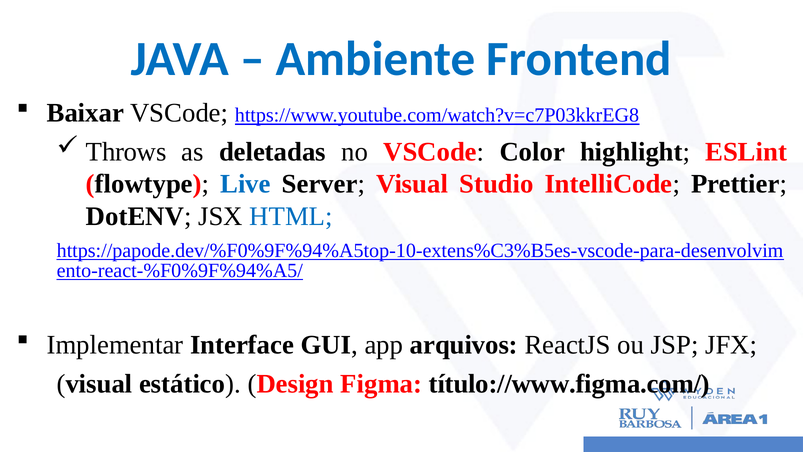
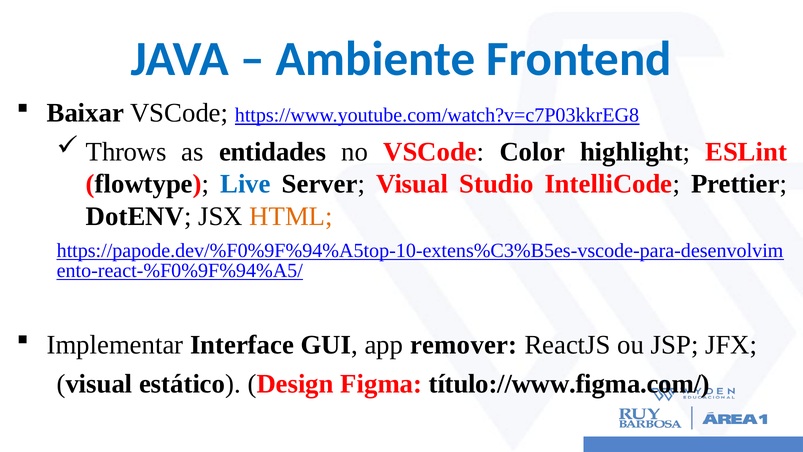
deletadas: deletadas -> entidades (273, 152)
HTML colour: blue -> orange (291, 216)
arquivos: arquivos -> remover (464, 345)
